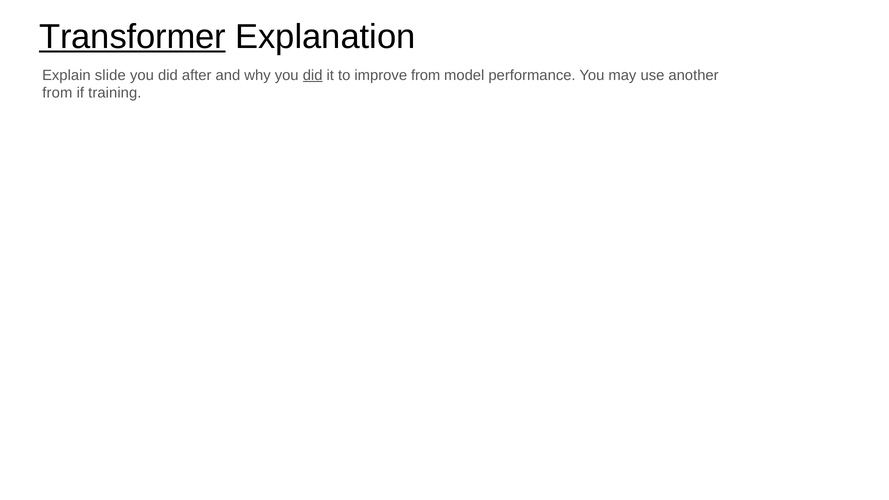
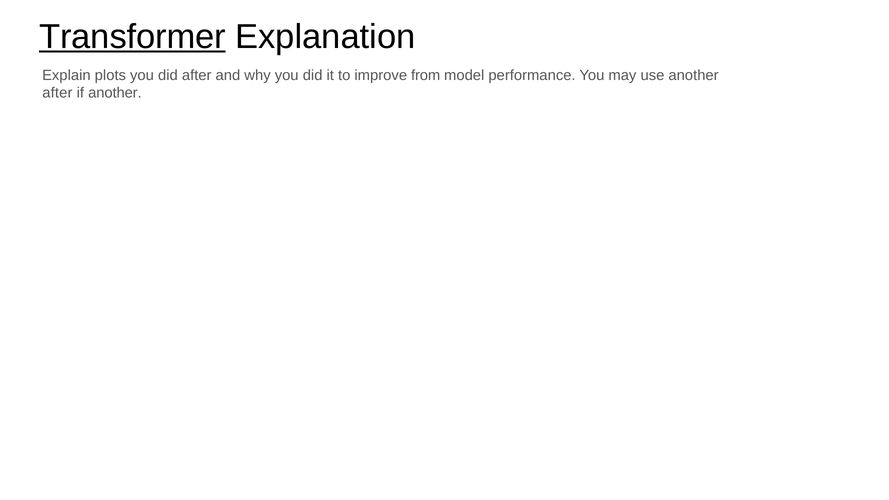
slide: slide -> plots (110, 75)
did underline: present -> none (313, 75)
from: from -> after (57, 93)
if training: training -> another (115, 93)
